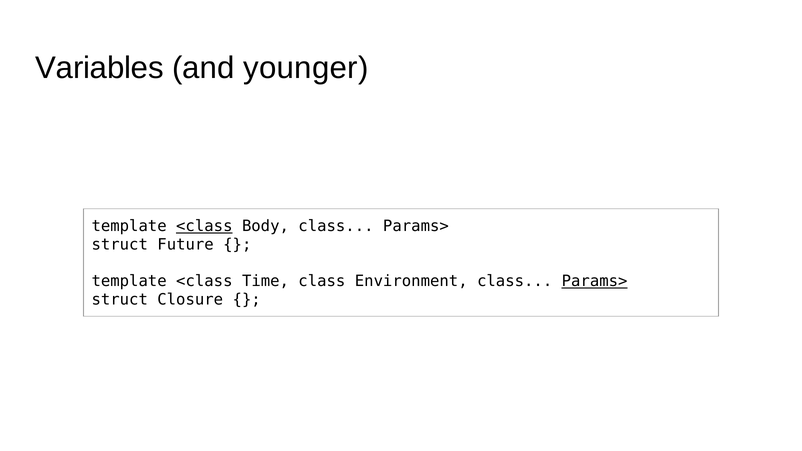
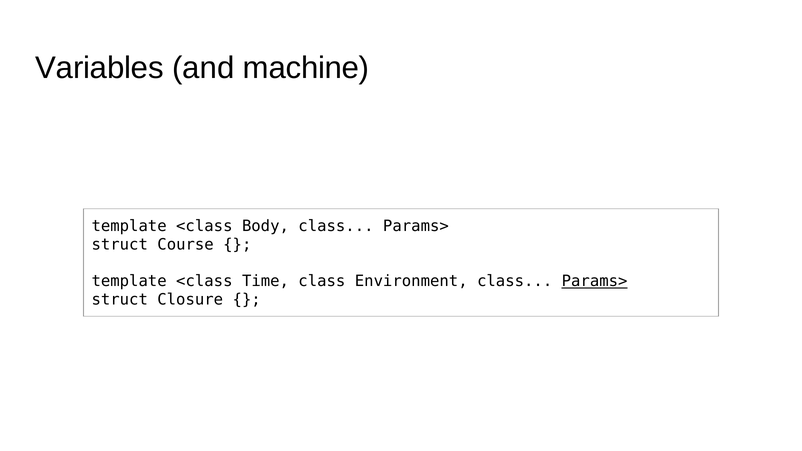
younger: younger -> machine (306, 68)
<class underline: present -> none (204, 226)
Future: Future -> Course (186, 245)
